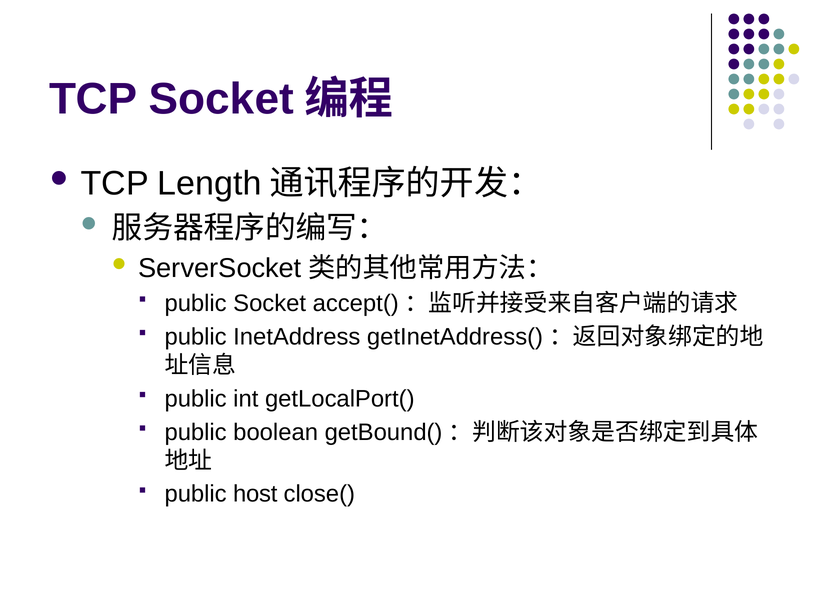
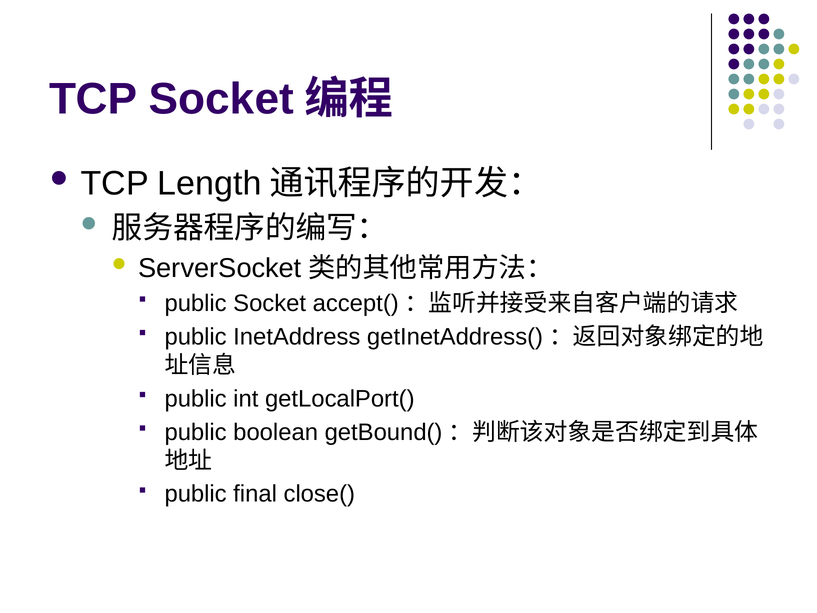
host: host -> final (255, 494)
